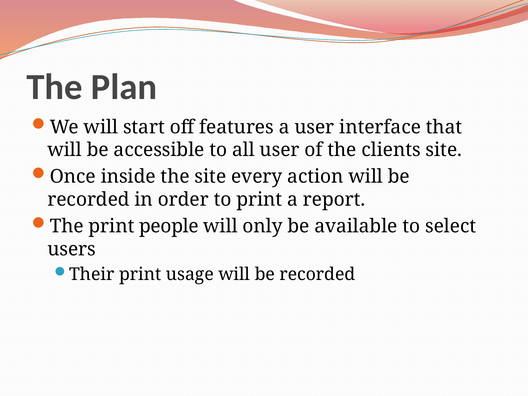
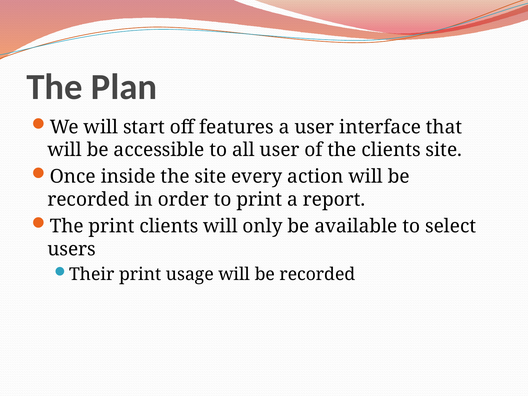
print people: people -> clients (169, 226)
